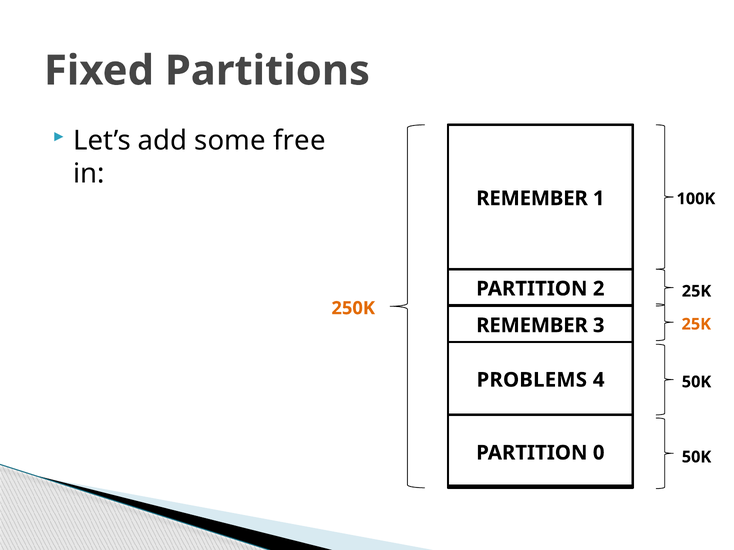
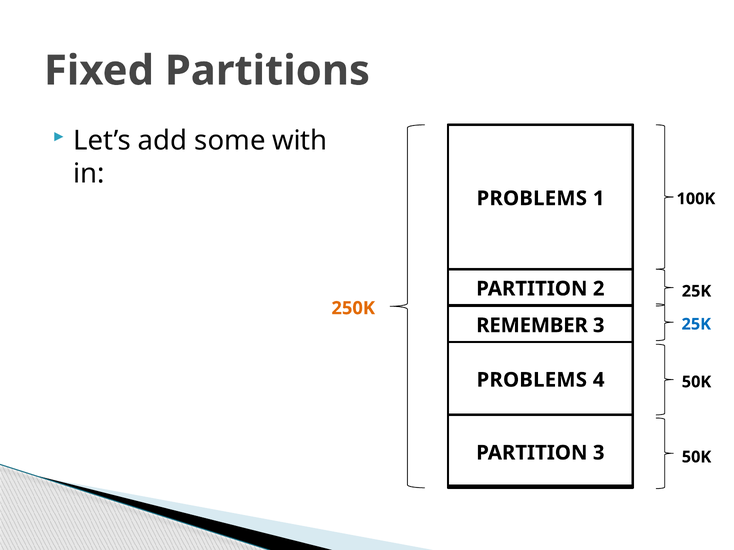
free: free -> with (300, 141)
REMEMBER: REMEMBER -> PROBLEMS (532, 199)
25K colour: orange -> blue (696, 324)
PARTITION 0: 0 -> 3 (599, 453)
